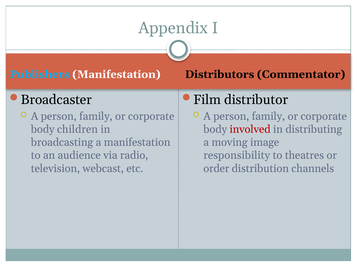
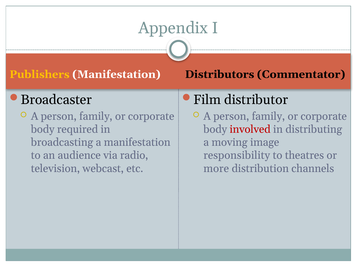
Publishers colour: light blue -> yellow (39, 75)
children: children -> required (78, 130)
order: order -> more (216, 169)
